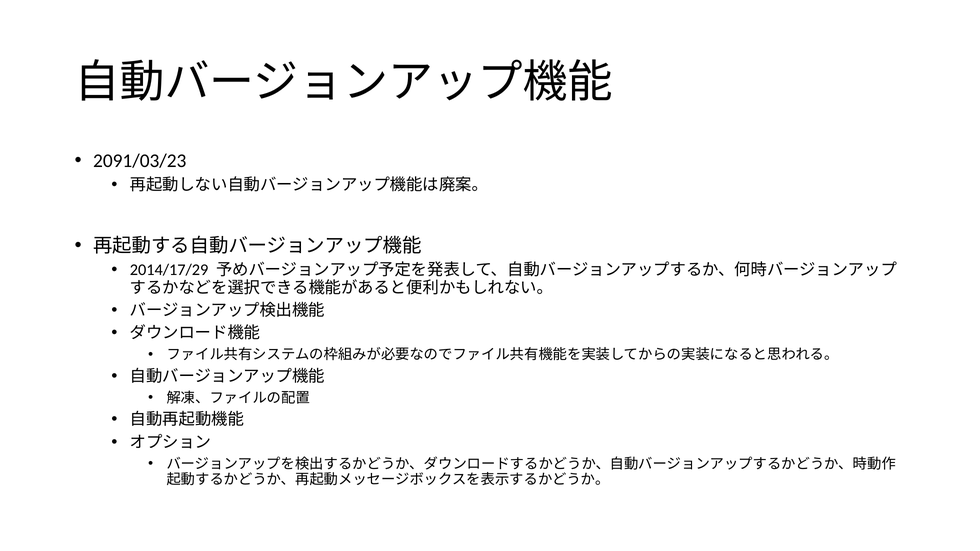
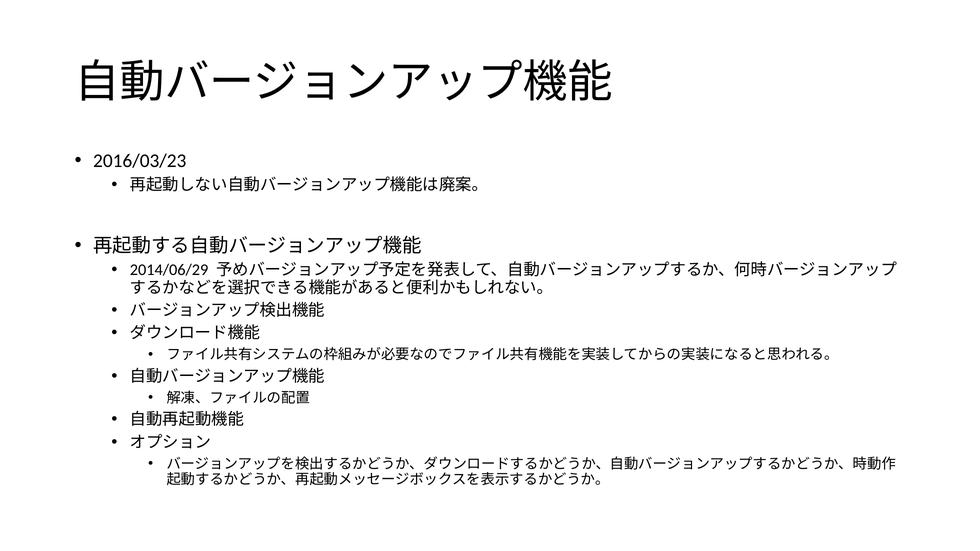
2091/03/23: 2091/03/23 -> 2016/03/23 (140, 161)
2014/17/29: 2014/17/29 -> 2014/06/29 (169, 270)
